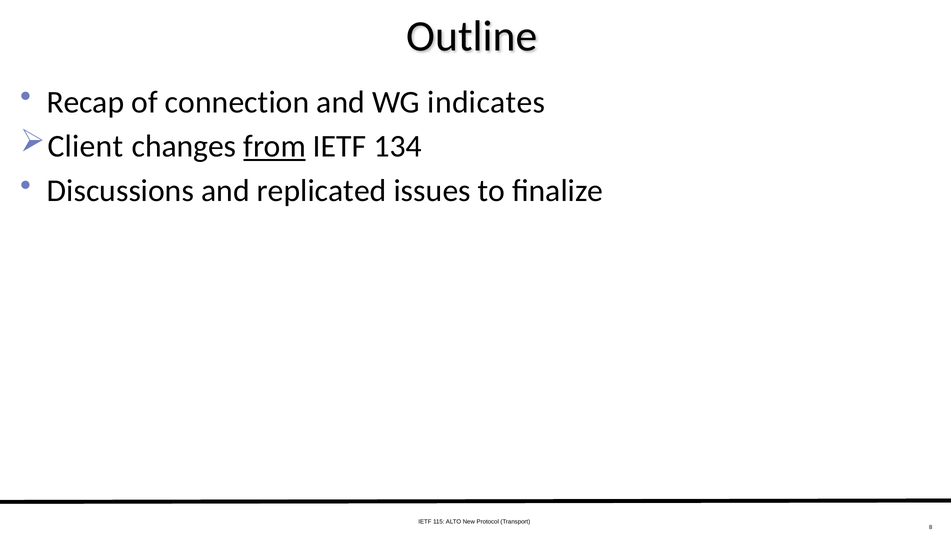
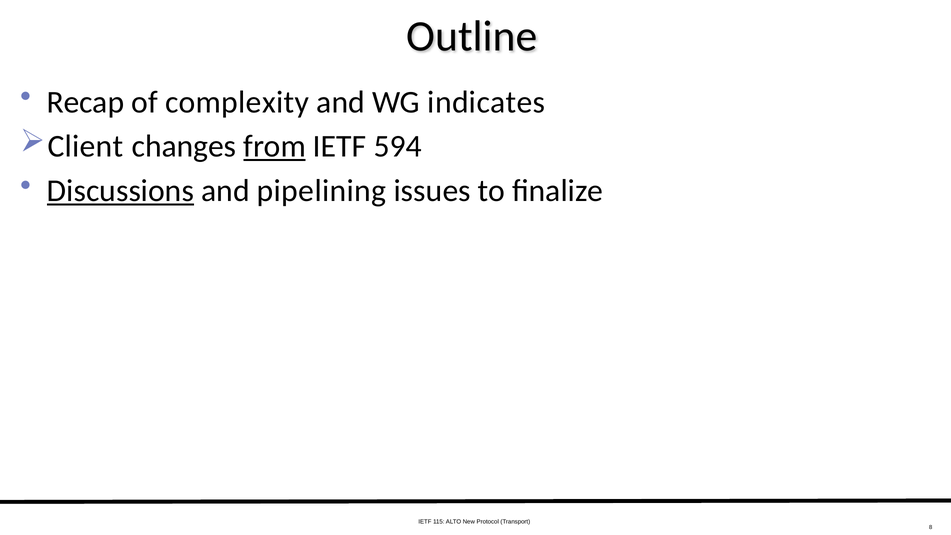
connection: connection -> complexity (237, 102)
134: 134 -> 594 (398, 146)
Discussions underline: none -> present (120, 191)
replicated: replicated -> pipelining (322, 191)
